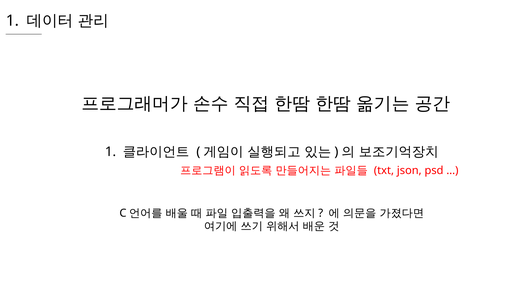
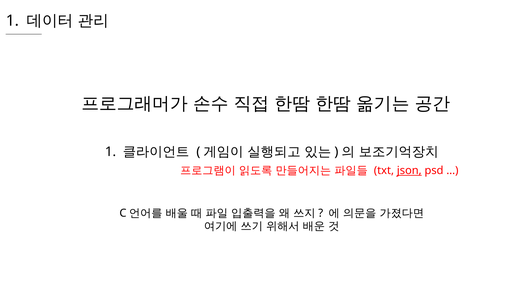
json underline: none -> present (409, 171)
